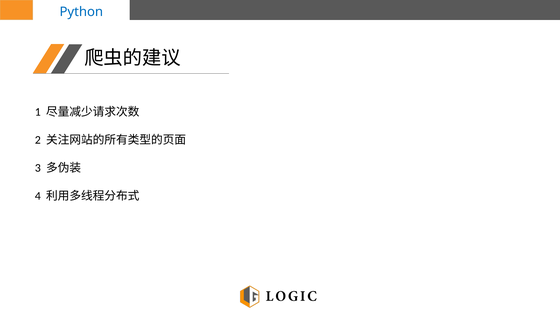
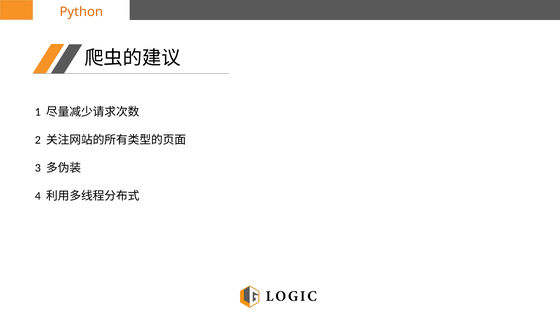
Python colour: blue -> orange (81, 12)
